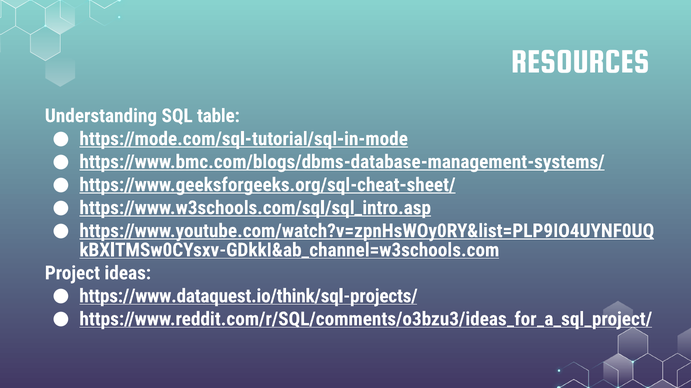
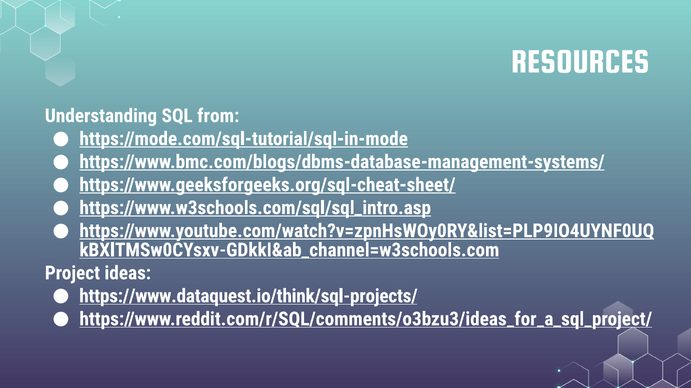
table: table -> from (218, 116)
